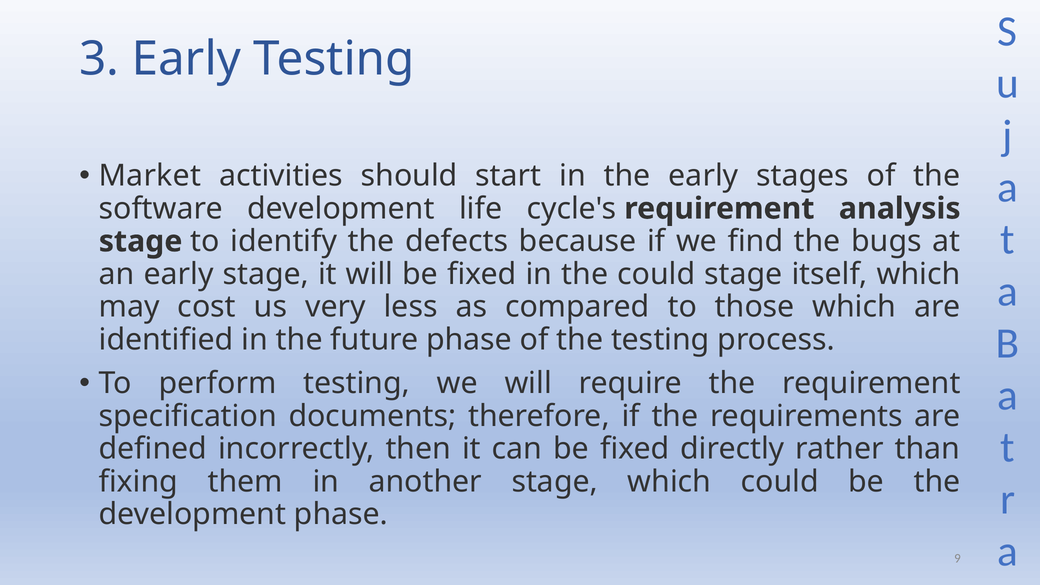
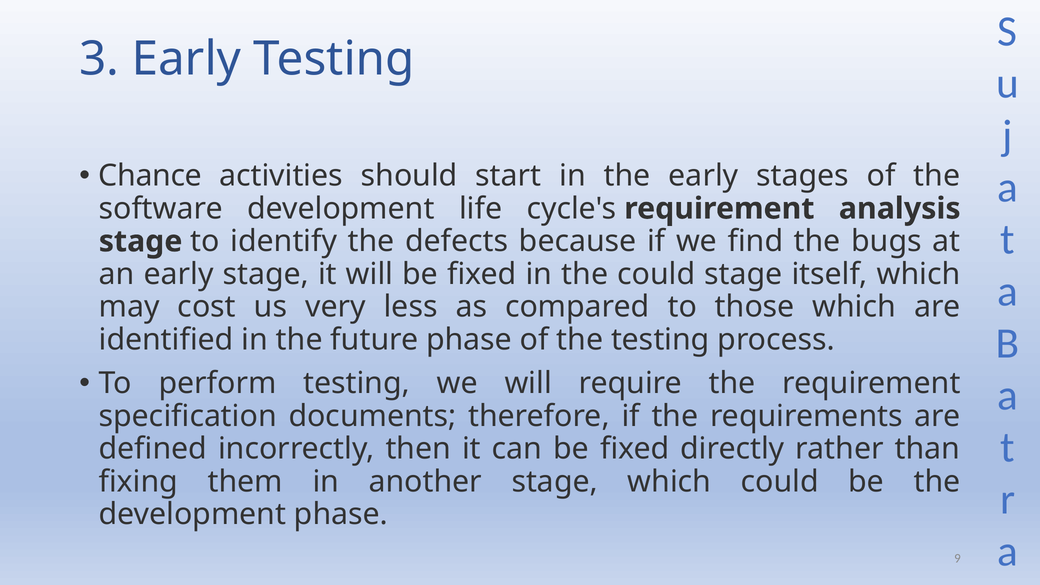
Market: Market -> Chance (150, 176)
